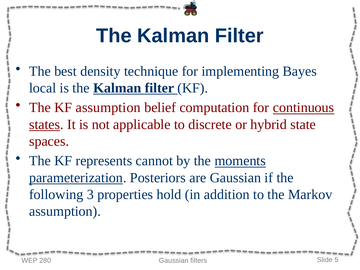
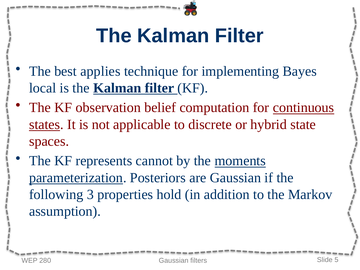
density: density -> applies (100, 71)
KF assumption: assumption -> observation (108, 108)
